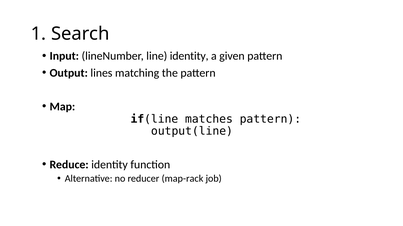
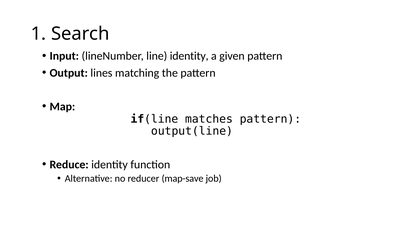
map-rack: map-rack -> map-save (183, 179)
